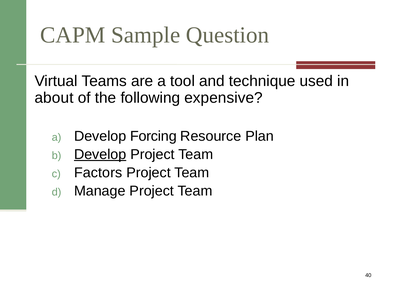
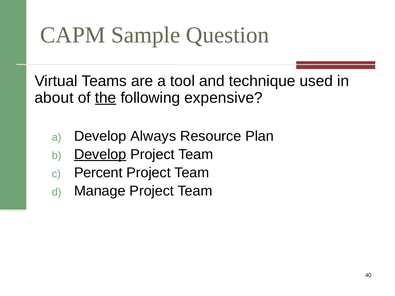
the underline: none -> present (106, 98)
Forcing: Forcing -> Always (153, 136)
Factors: Factors -> Percent (98, 173)
